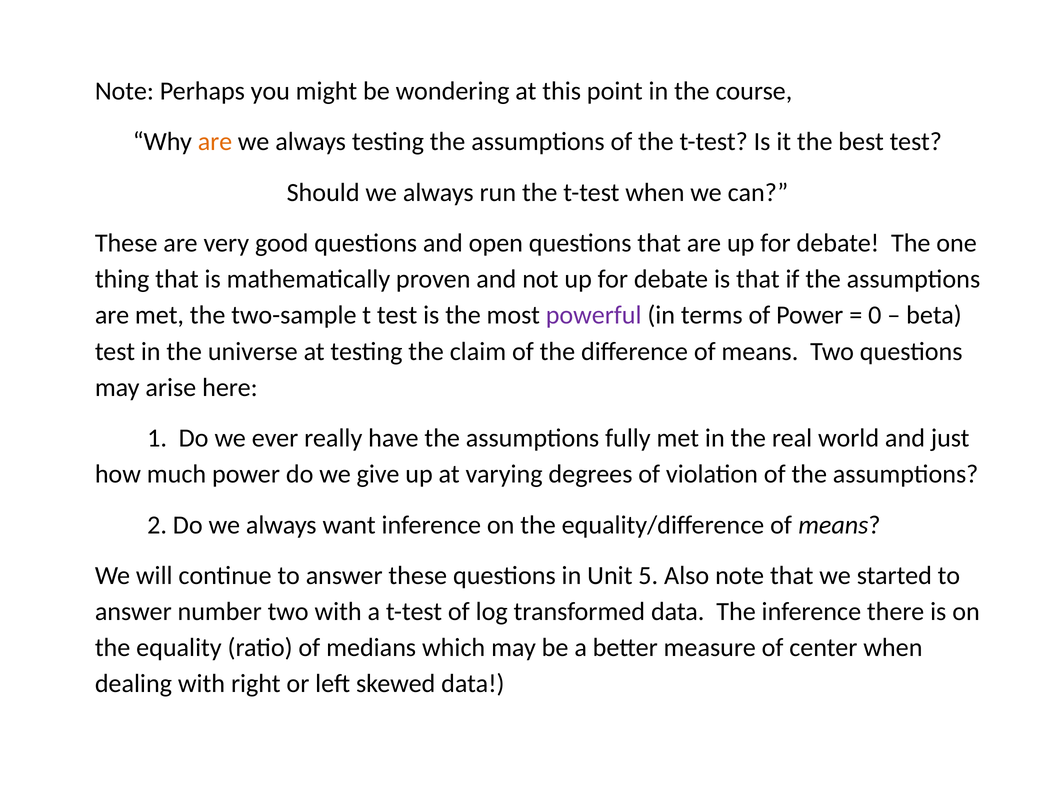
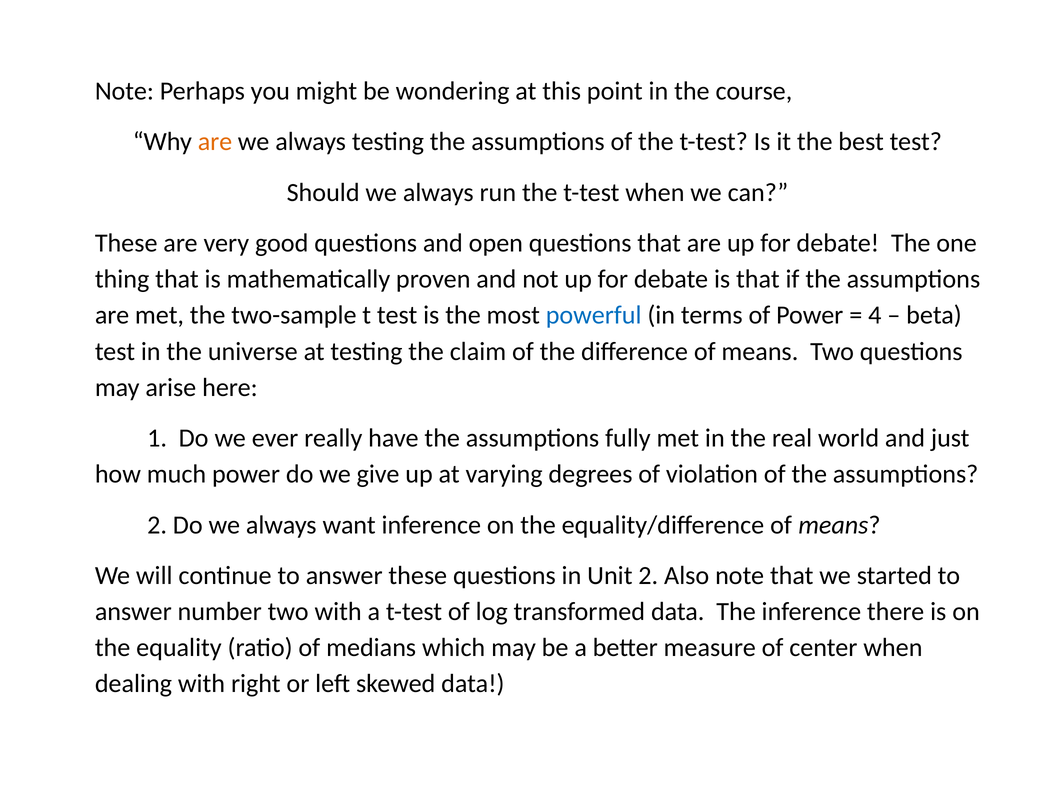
powerful colour: purple -> blue (594, 315)
0: 0 -> 4 (875, 315)
Unit 5: 5 -> 2 (648, 575)
